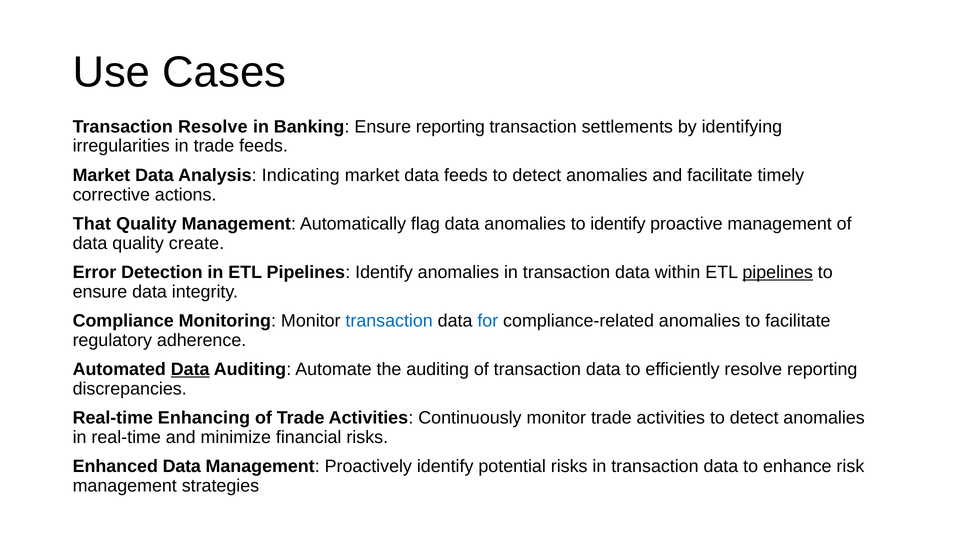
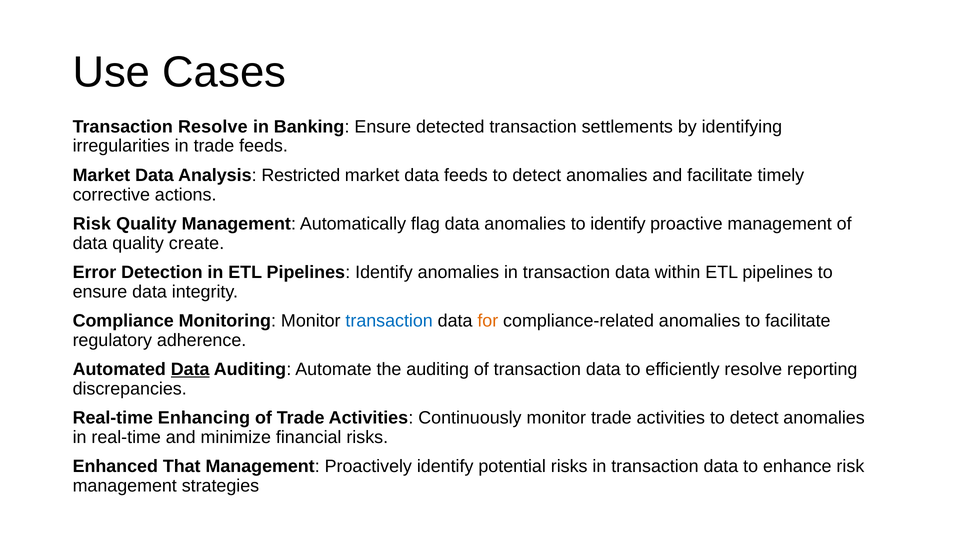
Ensure reporting: reporting -> detected (450, 127)
Indicating: Indicating -> Restricted (301, 175)
That: That -> Risk (92, 224)
pipelines underline: present -> none (778, 272)
for colour: blue -> orange (488, 321)
Enhanced Data: Data -> That (182, 467)
